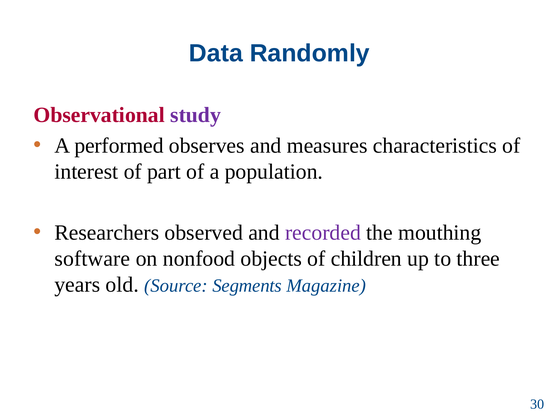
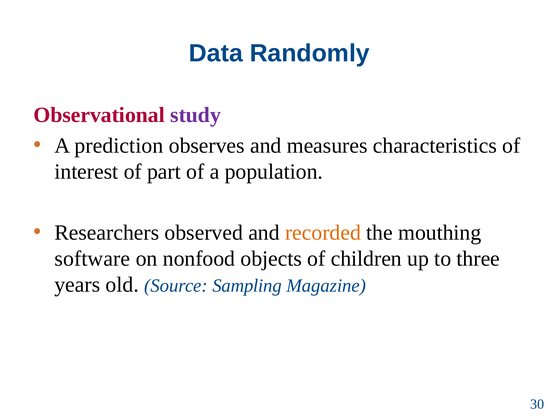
performed: performed -> prediction (119, 146)
recorded colour: purple -> orange (323, 233)
Segments: Segments -> Sampling (247, 286)
